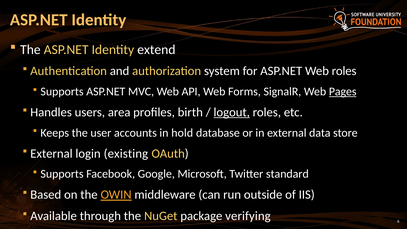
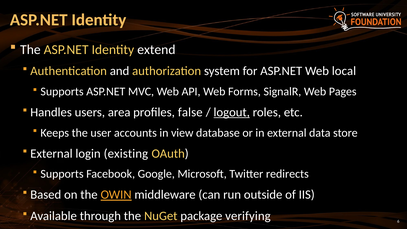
Web roles: roles -> local (344, 71)
Pages underline: present -> none (343, 92)
birth: birth -> false (190, 112)
hold: hold -> view (182, 133)
standard: standard -> redirects (287, 174)
